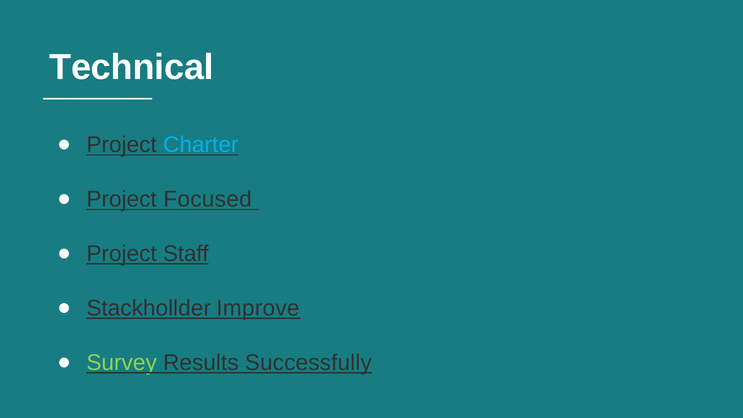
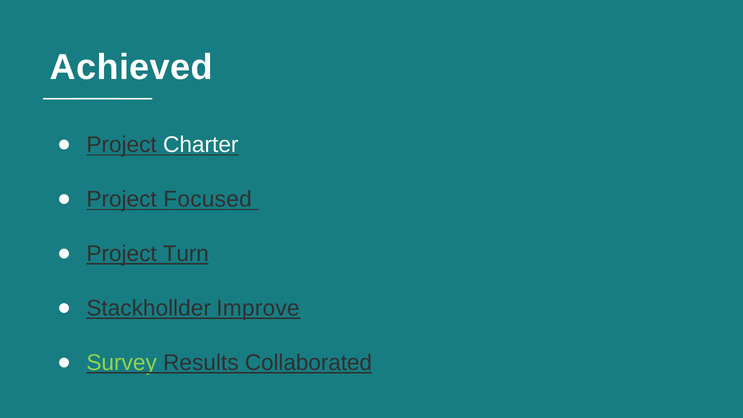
Technical: Technical -> Achieved (131, 67)
Charter colour: light blue -> white (201, 145)
Staff: Staff -> Turn (186, 254)
Successfully: Successfully -> Collaborated (308, 363)
